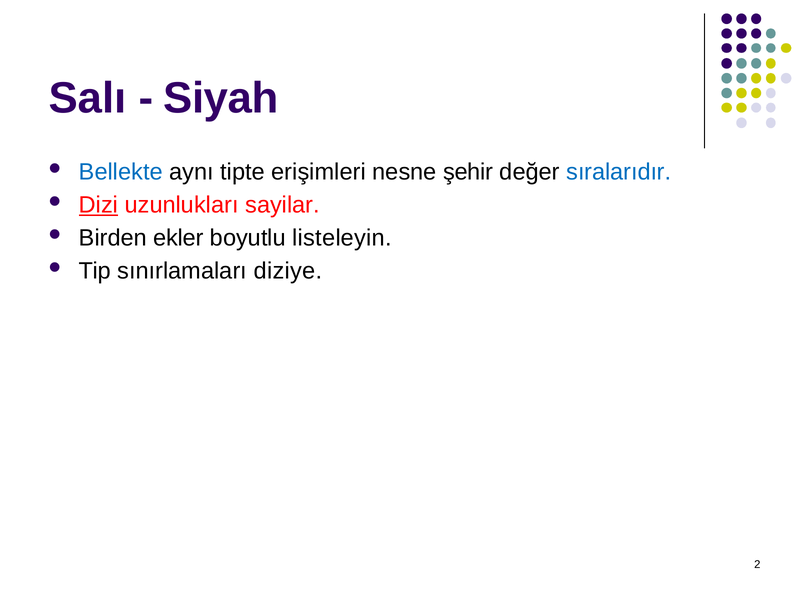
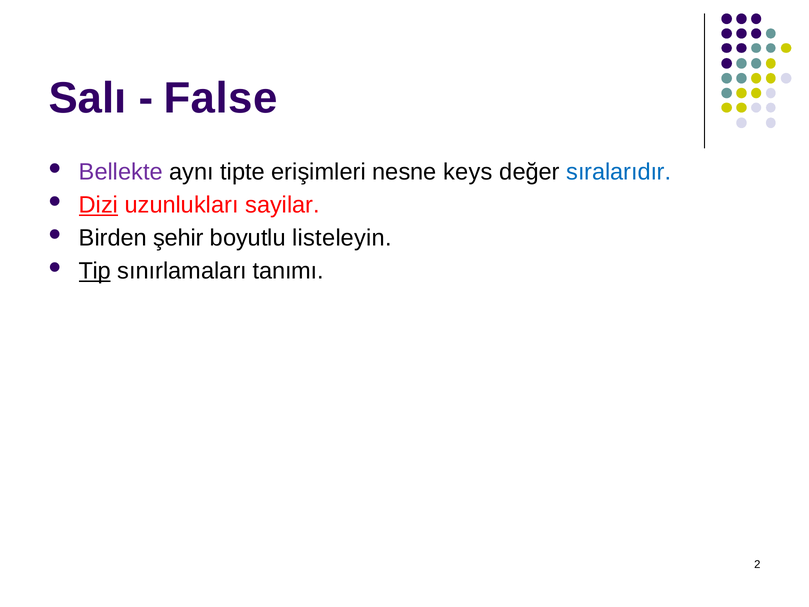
Siyah: Siyah -> False (221, 98)
Bellekte colour: blue -> purple (121, 172)
şehir: şehir -> keys (468, 172)
ekler: ekler -> şehir (179, 238)
Tip underline: none -> present (95, 271)
diziye: diziye -> tanımı (288, 271)
